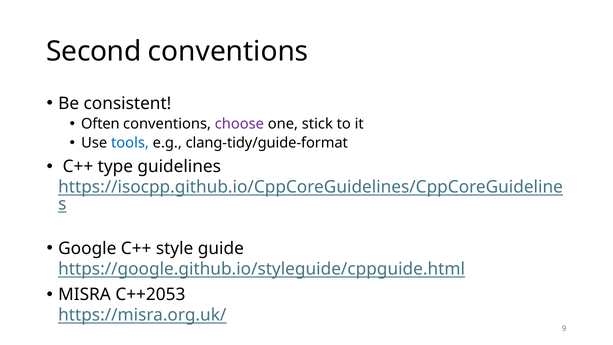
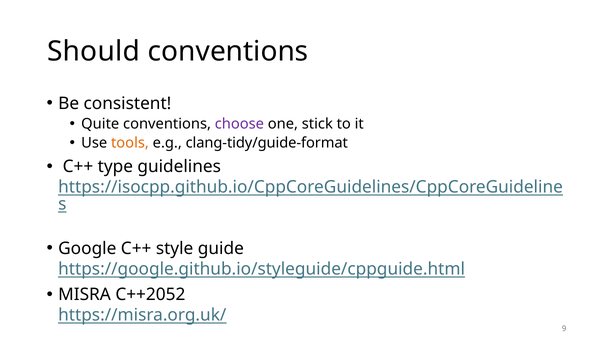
Second: Second -> Should (94, 51)
Often: Often -> Quite (100, 124)
tools colour: blue -> orange (130, 143)
C++2053: C++2053 -> C++2052 (150, 294)
